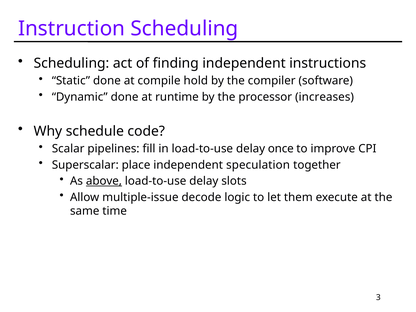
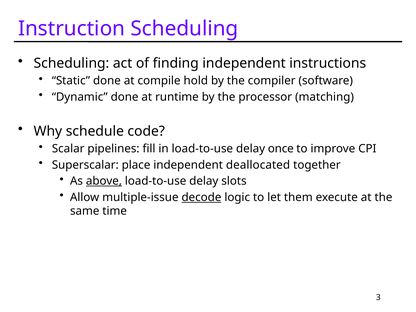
increases: increases -> matching (325, 97)
speculation: speculation -> deallocated (258, 165)
decode underline: none -> present (201, 197)
